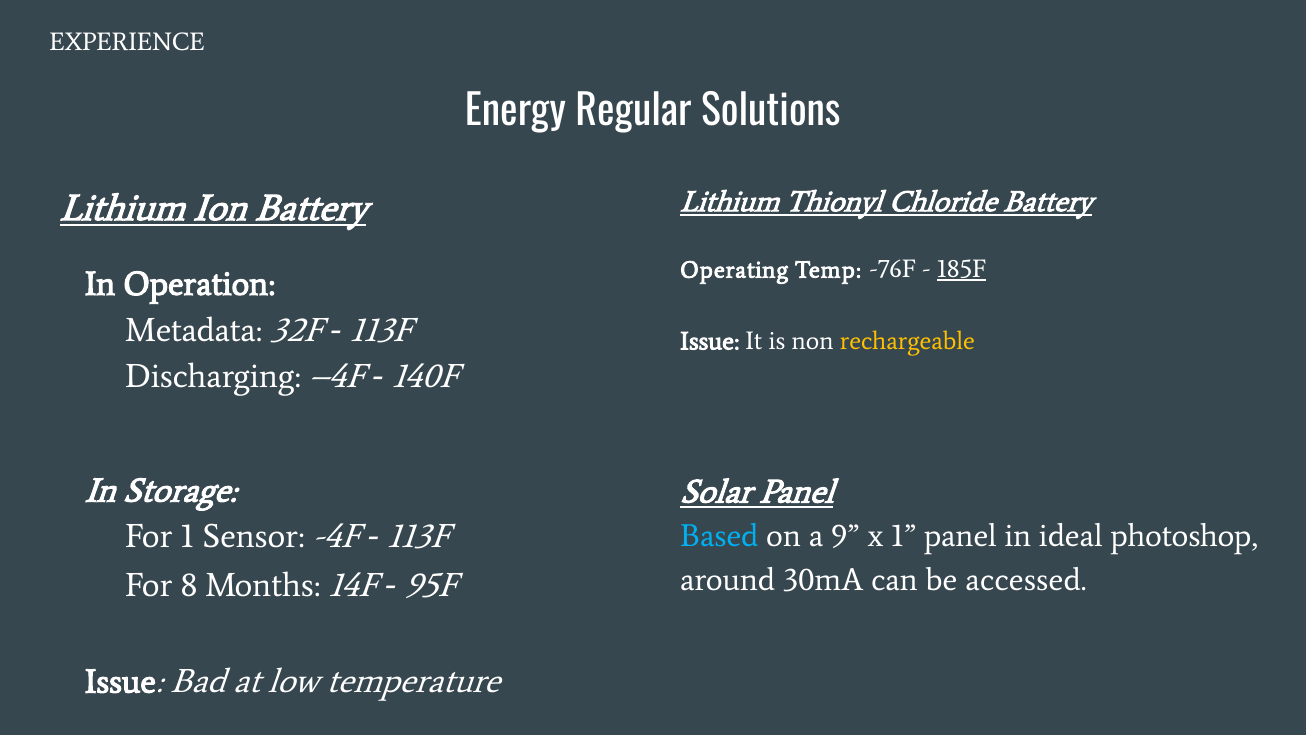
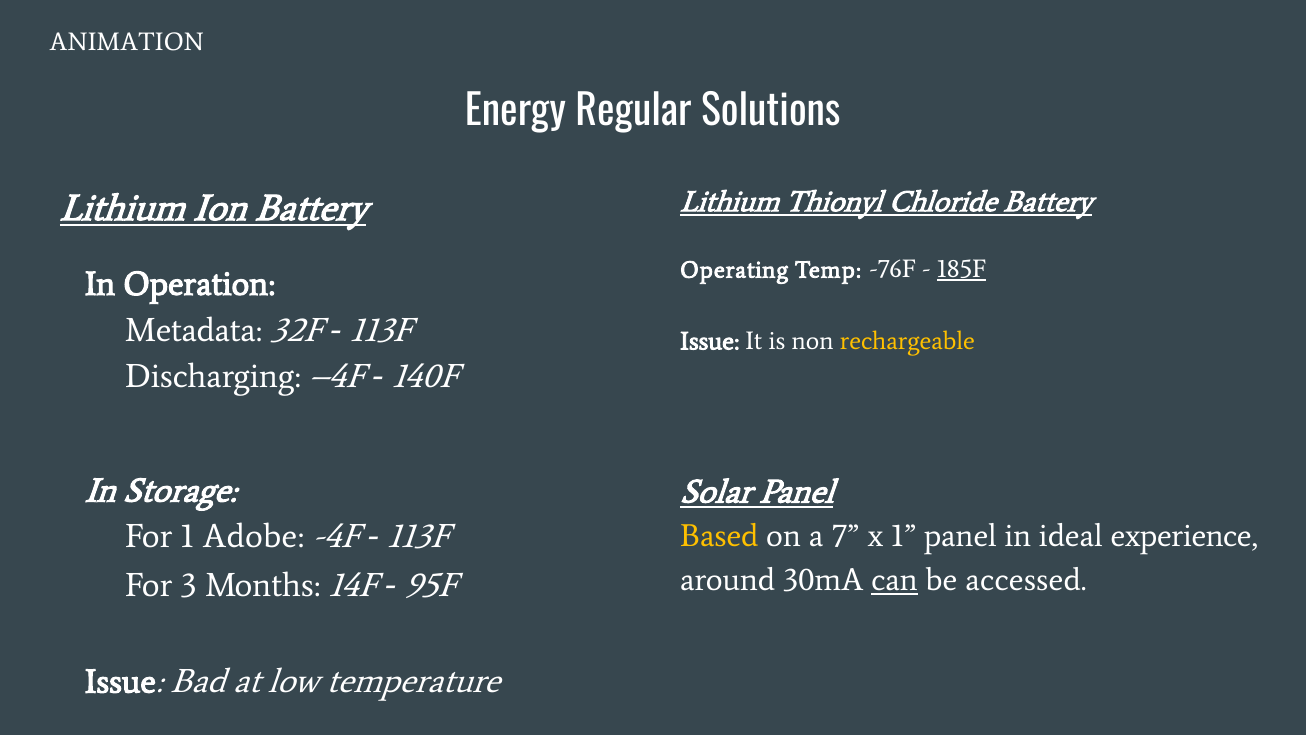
EXPERIENCE: EXPERIENCE -> ANIMATION (127, 43)
Sensor: Sensor -> Adobe (253, 537)
Based colour: light blue -> yellow (719, 536)
9: 9 -> 7 (845, 536)
photoshop: photoshop -> experience (1184, 536)
can underline: none -> present (894, 580)
8: 8 -> 3 (189, 585)
